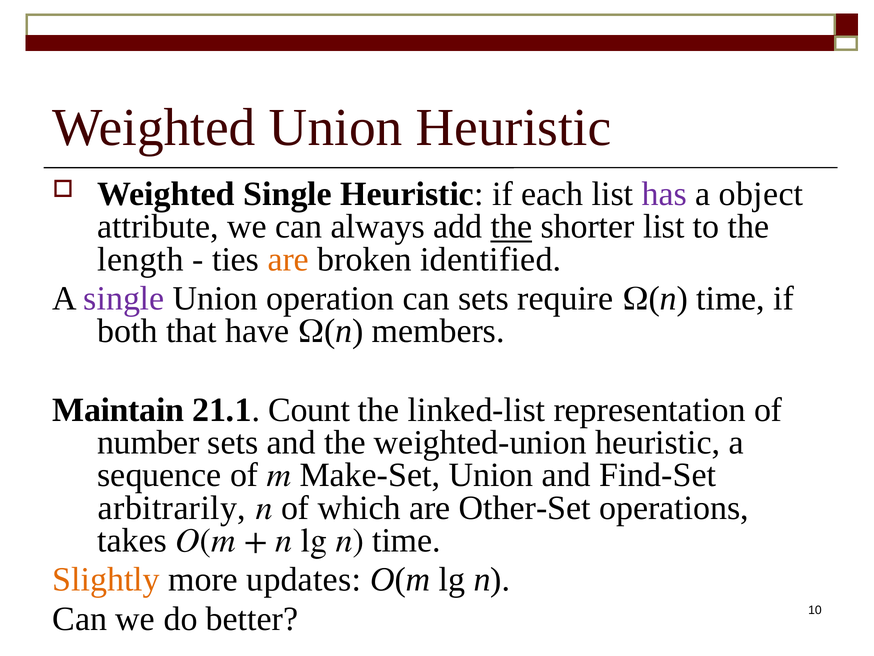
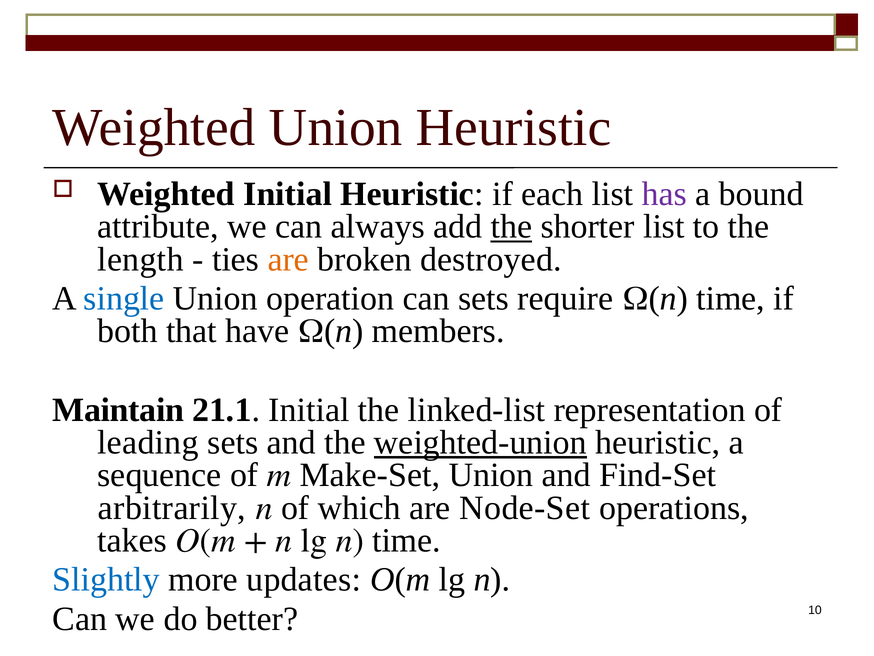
Weighted Single: Single -> Initial (288, 194)
object: object -> bound (761, 194)
identified: identified -> destroyed (491, 259)
single colour: purple -> blue (124, 298)
21.1 Count: Count -> Initial (309, 410)
number: number -> leading (148, 442)
weighted-union underline: none -> present (480, 442)
Other-Set: Other-Set -> Node-Set (525, 507)
Slightly colour: orange -> blue (106, 579)
